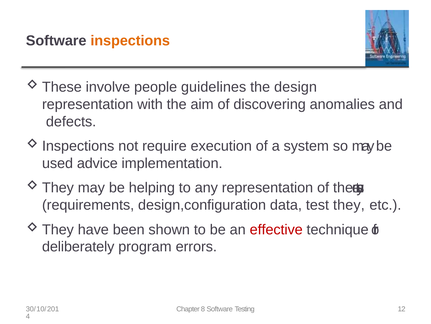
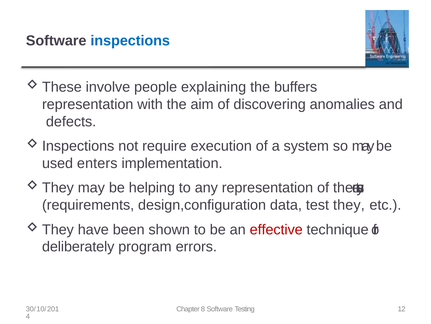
inspections colour: orange -> blue (130, 41)
guidelines: guidelines -> explaining (214, 87)
design: design -> buffers (296, 87)
advice: advice -> enters (97, 163)
